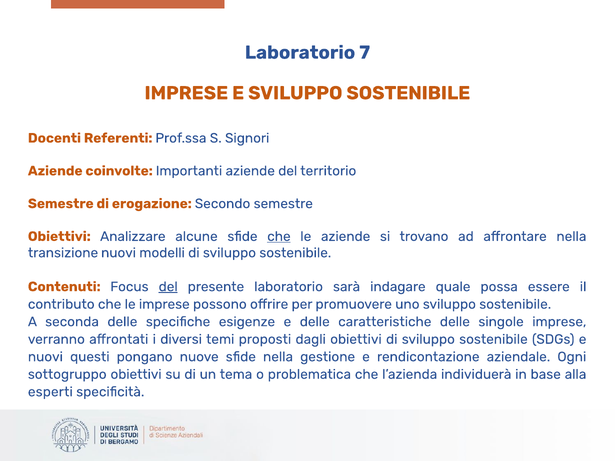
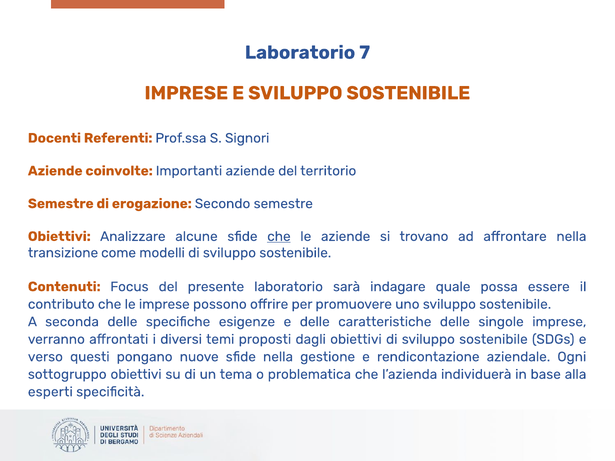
transizione nuovi: nuovi -> come (119, 253)
del underline: present -> none (168, 287)
nuovi: nuovi -> verso (45, 357)
